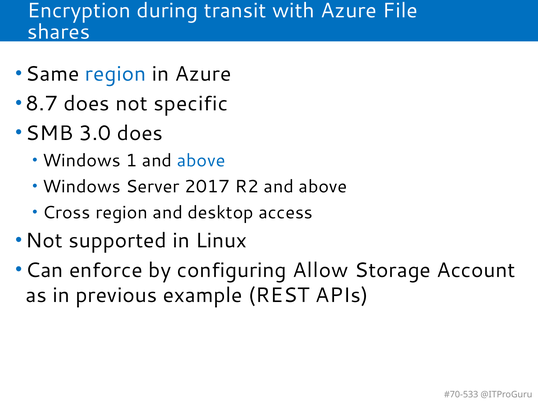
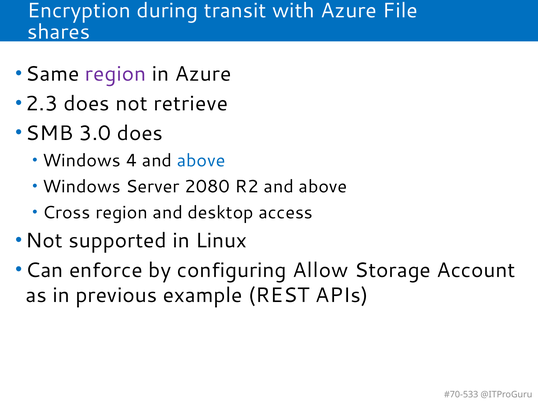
region colour: blue -> purple (116, 74)
8.7: 8.7 -> 2.3 (42, 104)
specific: specific -> retrieve (191, 104)
1: 1 -> 4 (131, 161)
2017: 2017 -> 2080 (207, 187)
